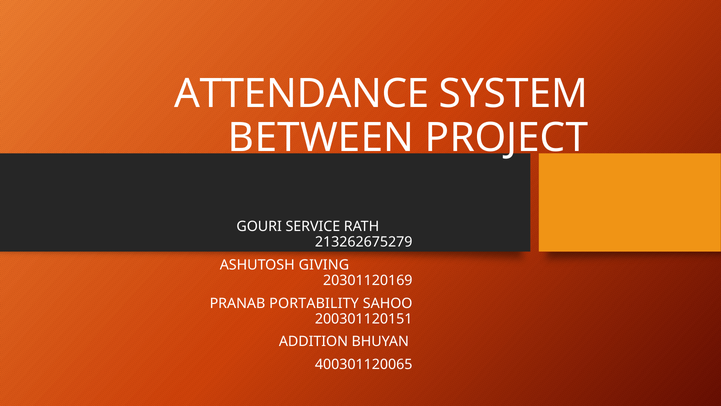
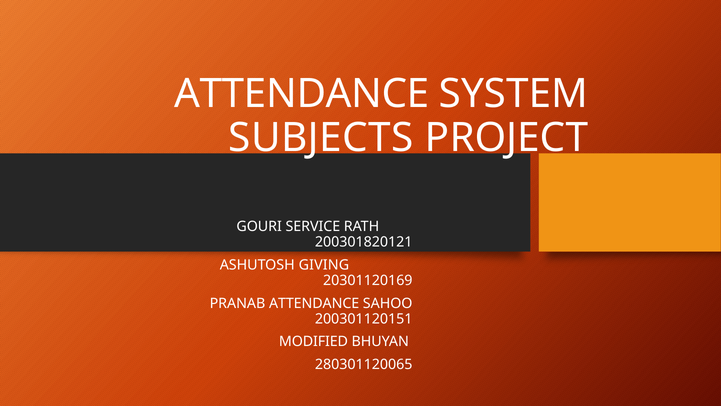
BETWEEN: BETWEEN -> SUBJECTS (321, 138)
213262675279: 213262675279 -> 200301820121 (364, 242)
PRANAB PORTABILITY: PORTABILITY -> ATTENDANCE (314, 303)
ADDITION: ADDITION -> MODIFIED (313, 341)
400301120065: 400301120065 -> 280301120065 (364, 364)
